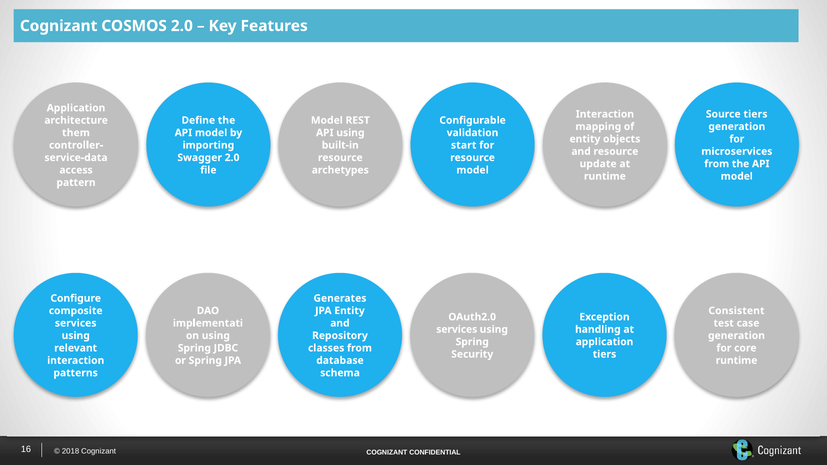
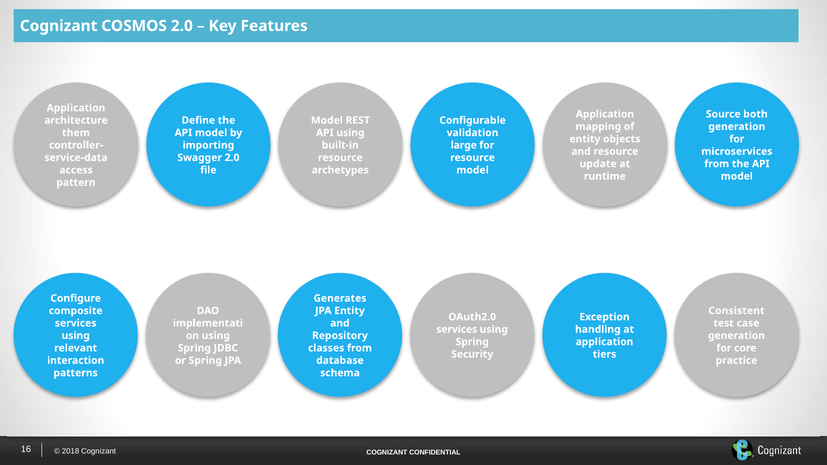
Interaction: Interaction -> Application (605, 114)
Source tiers: tiers -> both (755, 114)
start: start -> large (464, 145)
runtime: runtime -> practice (736, 361)
